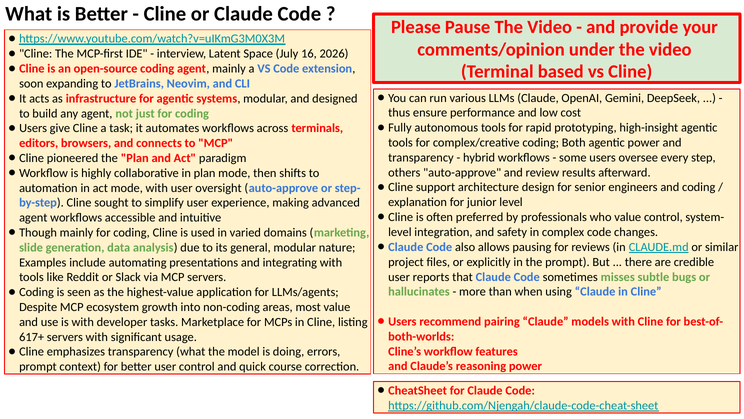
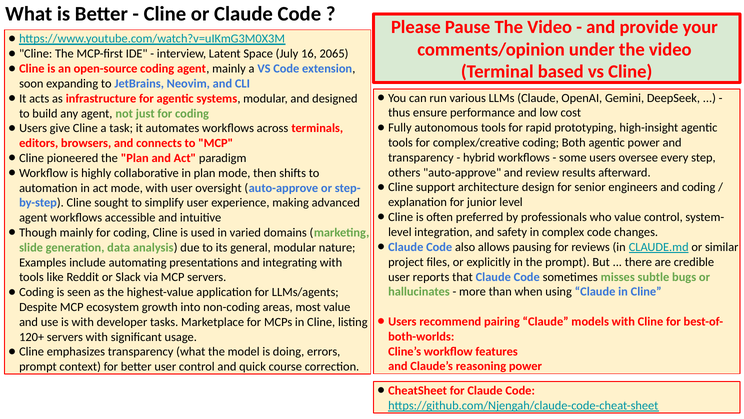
2026: 2026 -> 2065 (334, 54)
617+: 617+ -> 120+ (32, 337)
